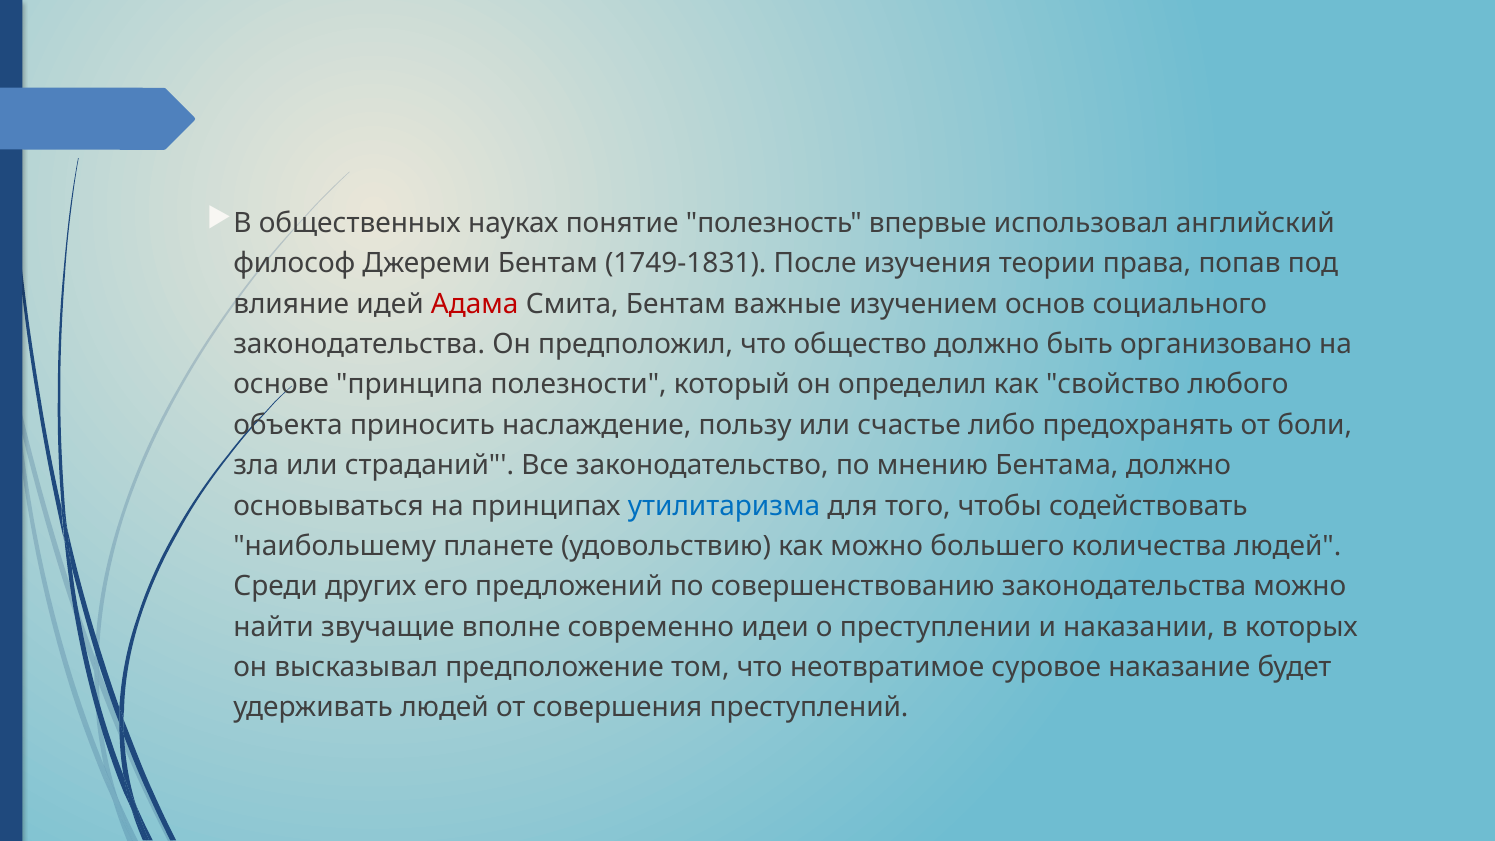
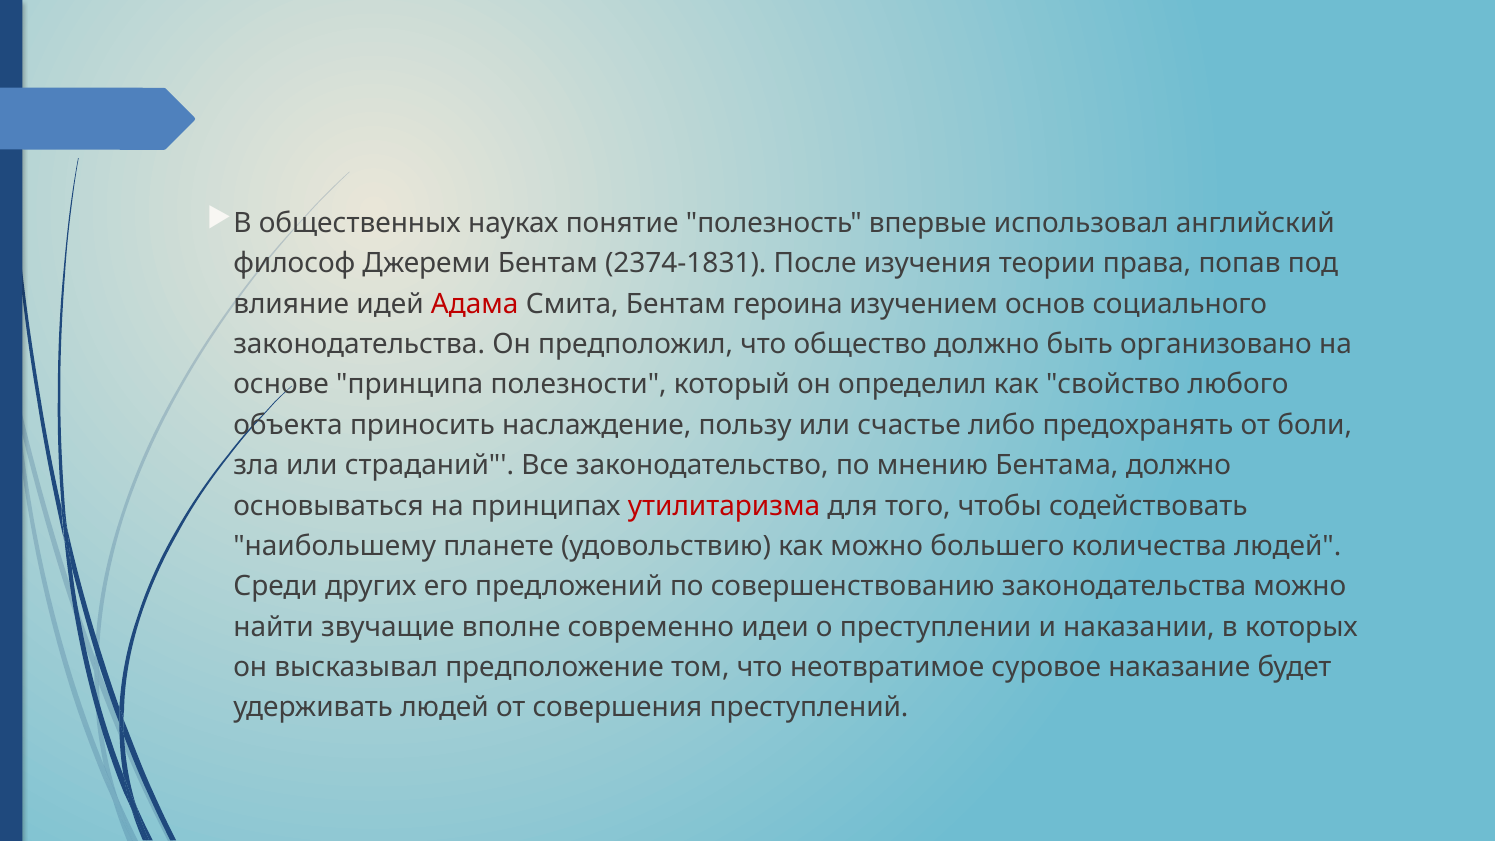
1749-1831: 1749-1831 -> 2374-1831 (686, 264)
важные: важные -> героина (788, 304)
утилитаризма colour: blue -> red (724, 506)
